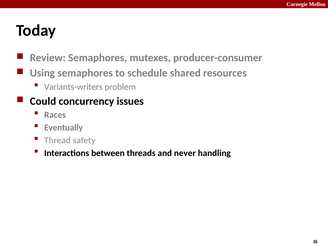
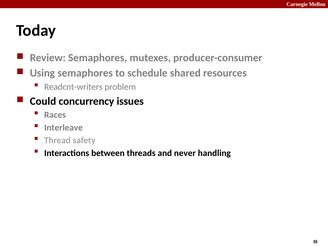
Variants-writers: Variants-writers -> Readcnt-writers (73, 87)
Eventually: Eventually -> Interleave (63, 128)
